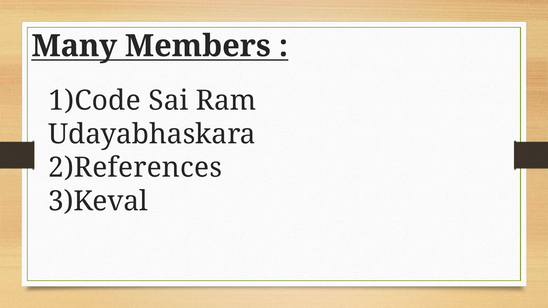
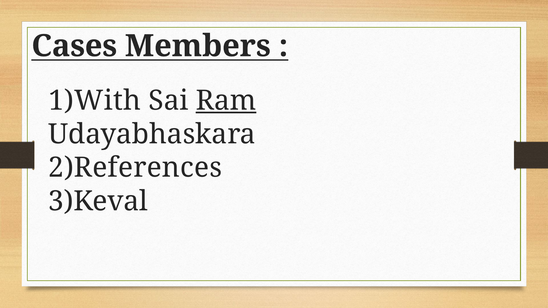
Many: Many -> Cases (74, 46)
1)Code: 1)Code -> 1)With (95, 101)
Ram underline: none -> present (226, 101)
